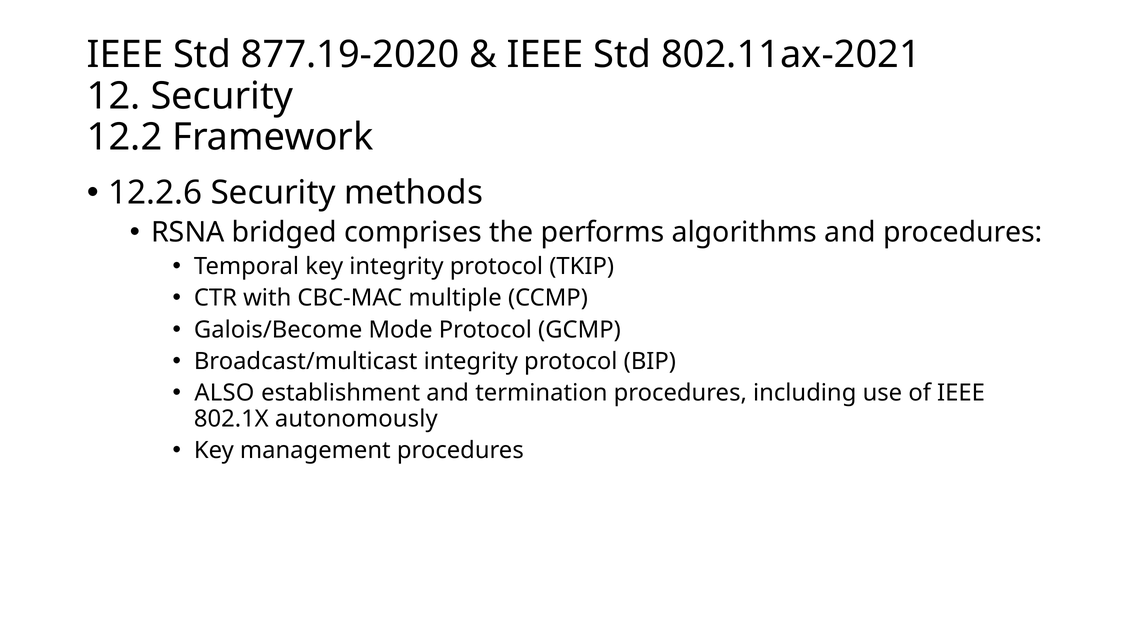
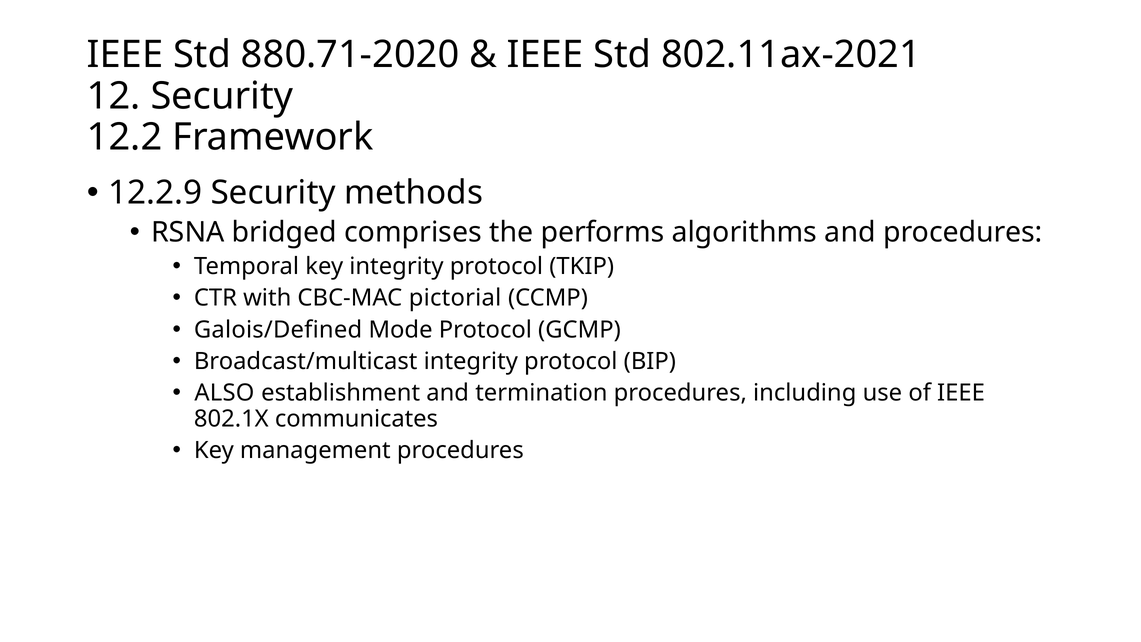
877.19-2020: 877.19-2020 -> 880.71-2020 (350, 55)
12.2.6: 12.2.6 -> 12.2.9 (155, 193)
multiple: multiple -> pictorial (455, 298)
Galois/Become: Galois/Become -> Galois/Defined (278, 330)
autonomously: autonomously -> communicates (356, 419)
